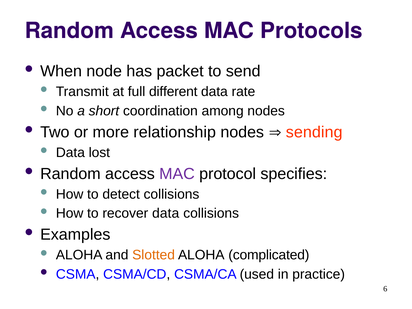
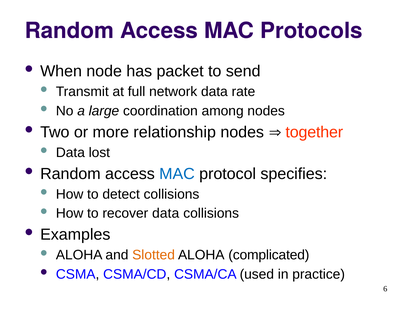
different: different -> network (173, 92)
short: short -> large (104, 111)
sending: sending -> together (314, 132)
MAC colour: purple -> blue (177, 174)
